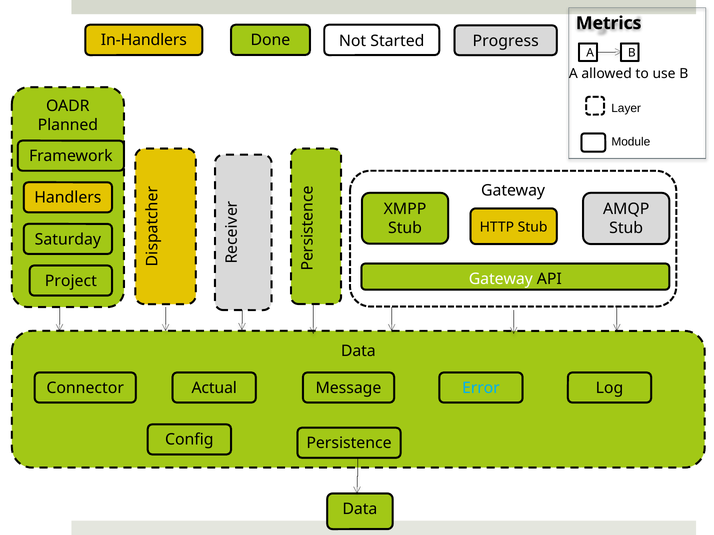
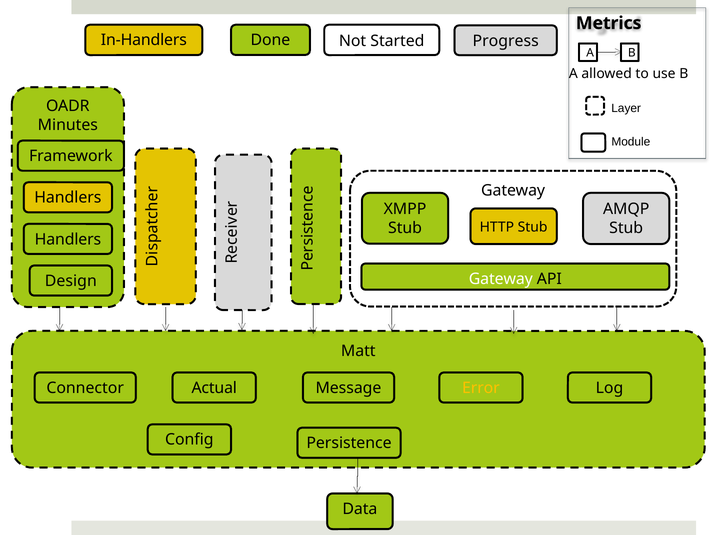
Planned: Planned -> Minutes (68, 125)
Saturday: Saturday -> Handlers (68, 240)
Project: Project -> Design (71, 281)
Data: Data -> Matt (358, 351)
Error colour: light blue -> yellow (481, 388)
